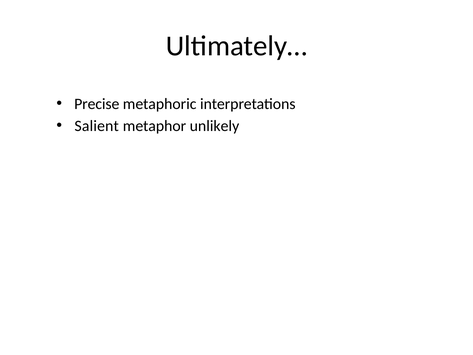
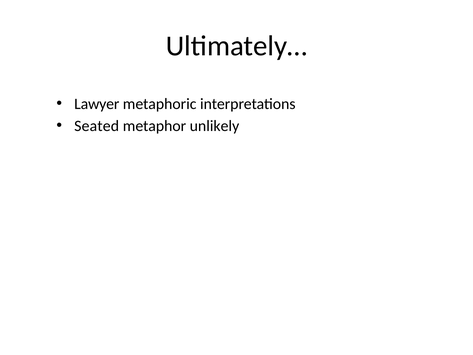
Precise: Precise -> Lawyer (97, 104)
Salient: Salient -> Seated (97, 126)
